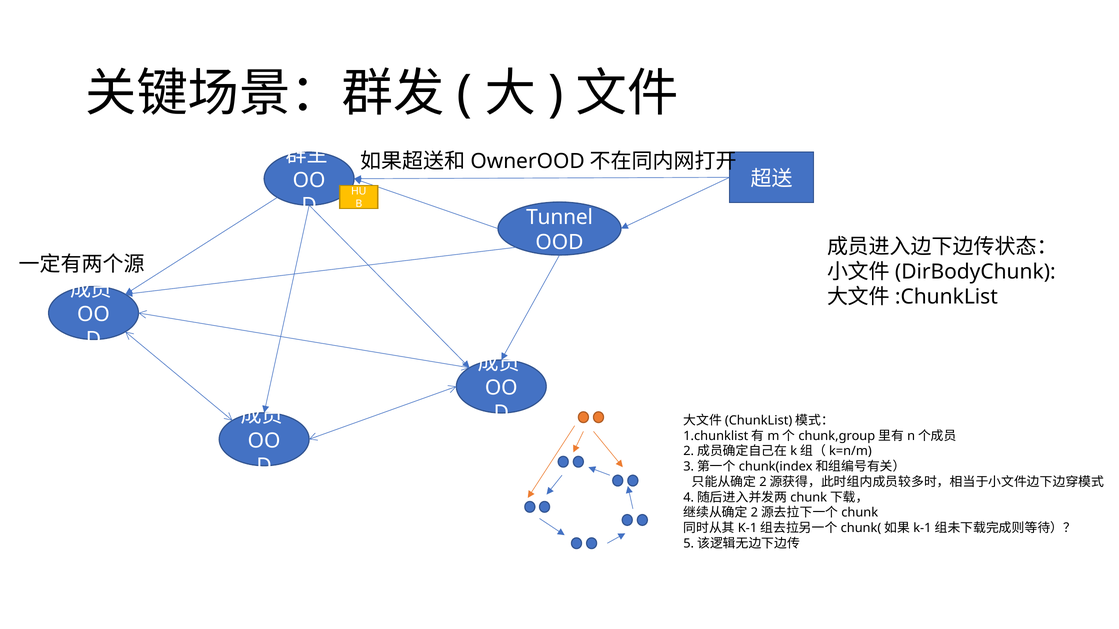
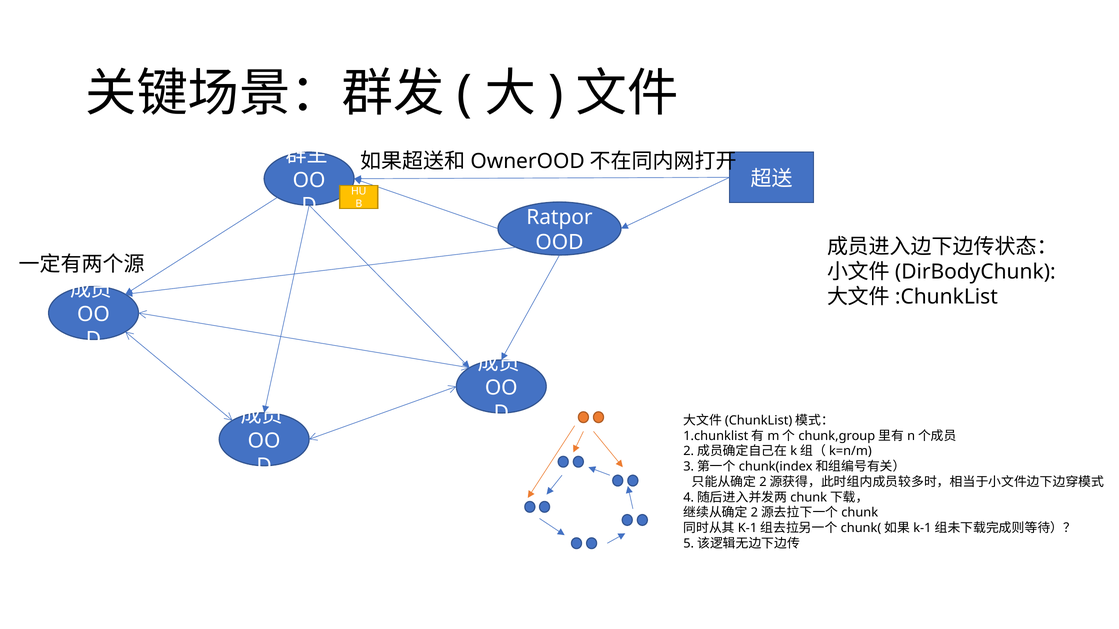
Tunnel: Tunnel -> Ratpor (559, 218)
